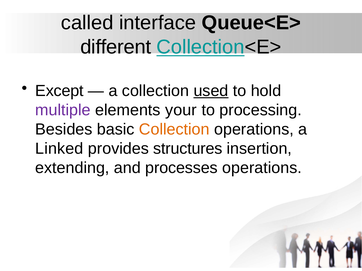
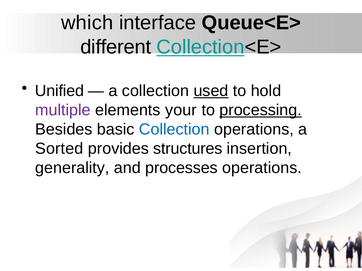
called: called -> which (87, 23)
Except: Except -> Unified (59, 91)
processing underline: none -> present (261, 110)
Collection colour: orange -> blue (174, 130)
Linked: Linked -> Sorted (59, 149)
extending: extending -> generality (72, 168)
